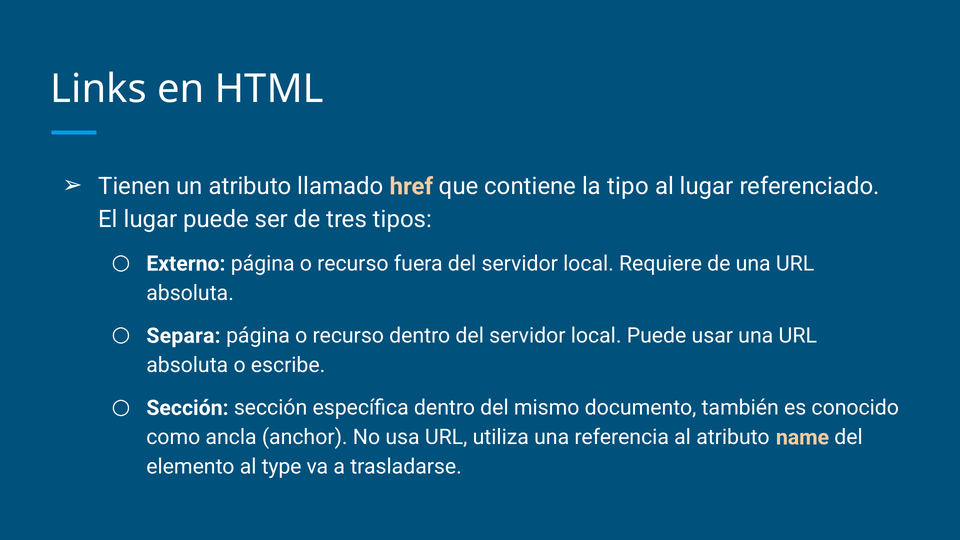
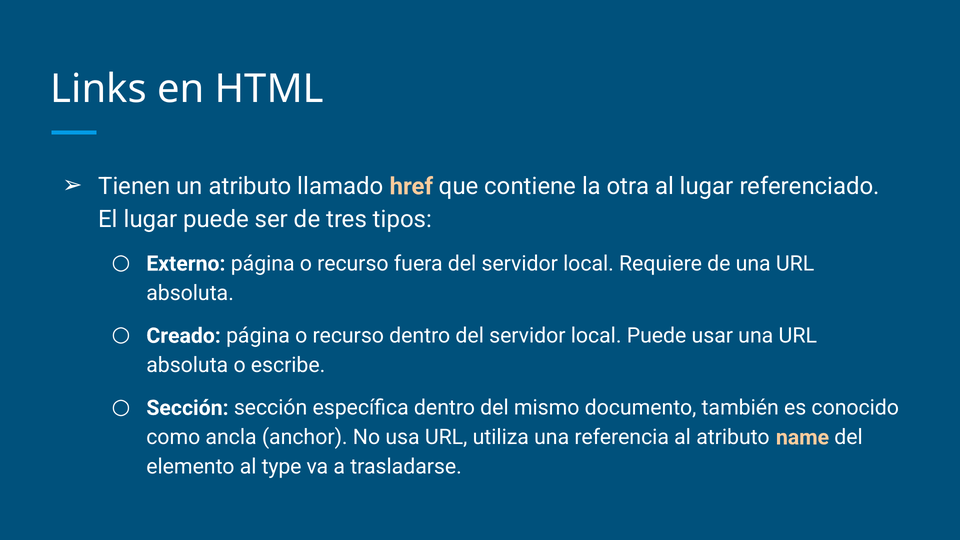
tipo: tipo -> otra (628, 186)
Separa: Separa -> Creado (184, 336)
